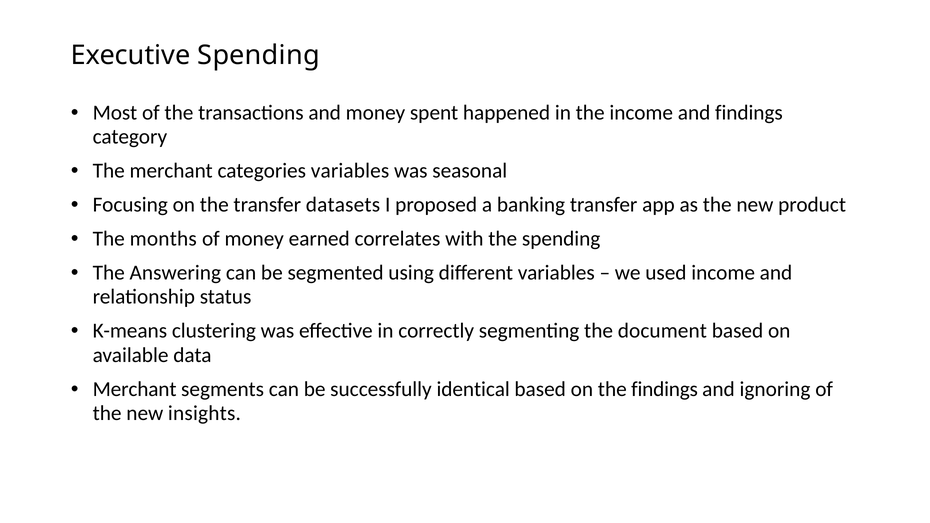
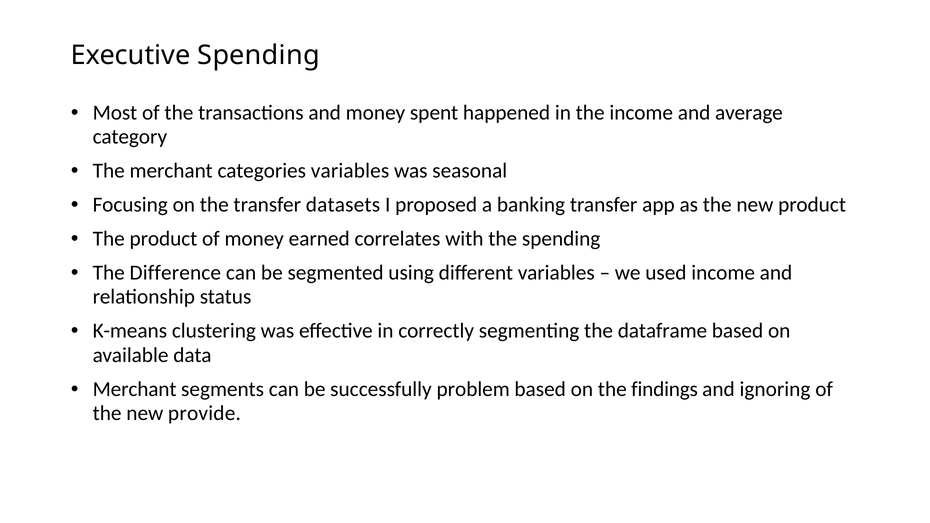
and findings: findings -> average (749, 113)
The months: months -> product (163, 239)
Answering: Answering -> Difference (175, 273)
document: document -> dataframe (662, 331)
identical: identical -> problem (473, 389)
insights: insights -> provide (204, 413)
